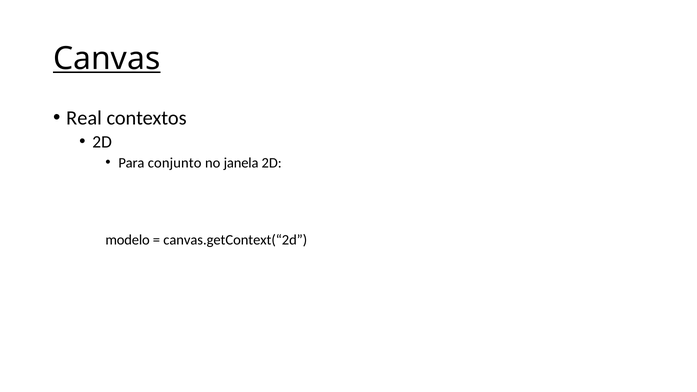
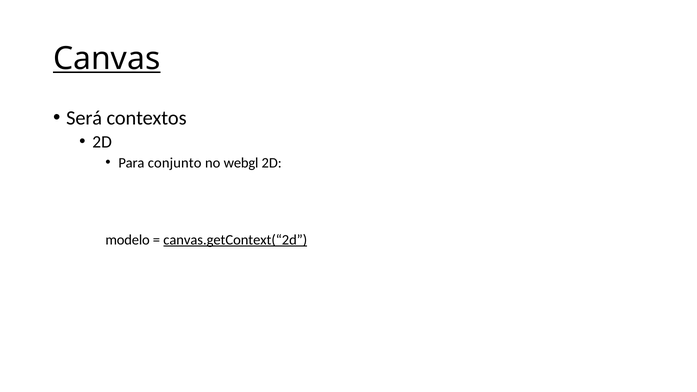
Real: Real -> Será (84, 118)
janela: janela -> webgl (241, 163)
canvas.getContext(“2d underline: none -> present (235, 240)
